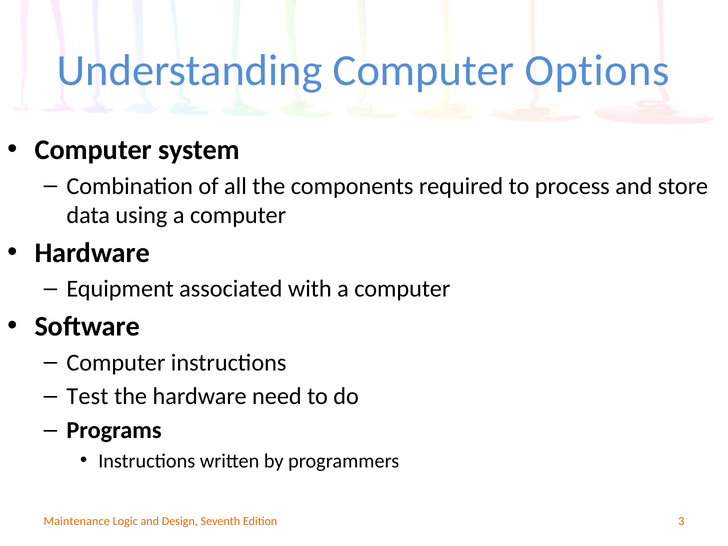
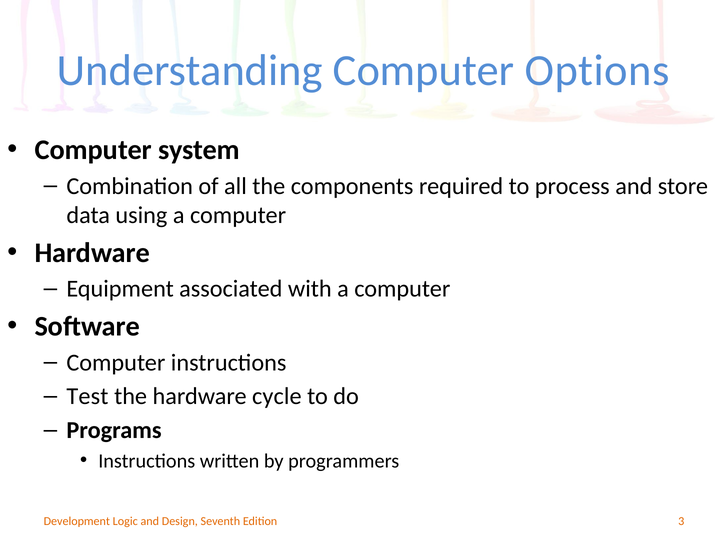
need: need -> cycle (277, 396)
Maintenance: Maintenance -> Development (77, 521)
